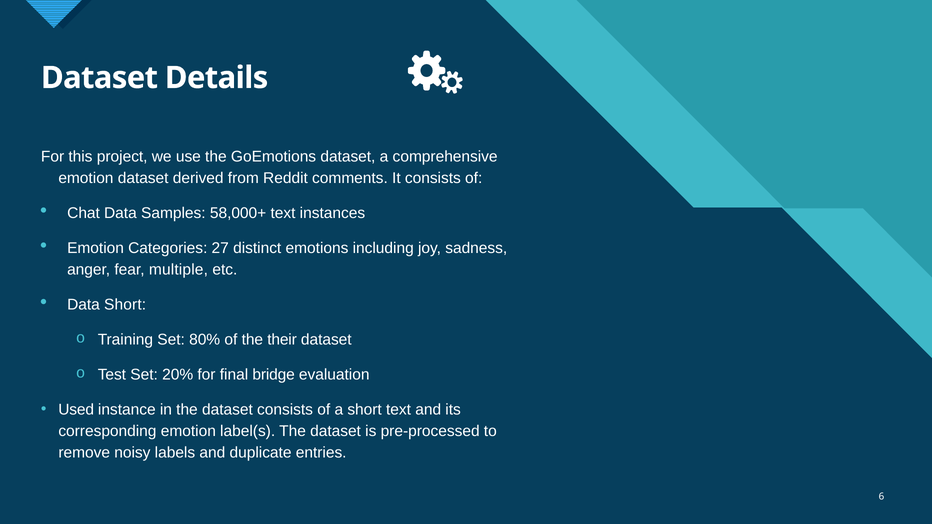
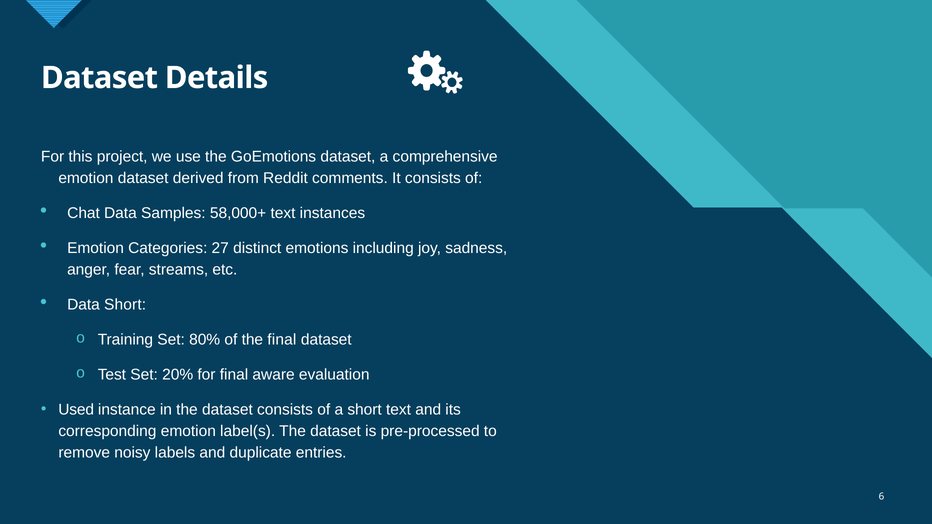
multiple: multiple -> streams (179, 270)
the their: their -> final (282, 340)
bridge: bridge -> aware (274, 375)
